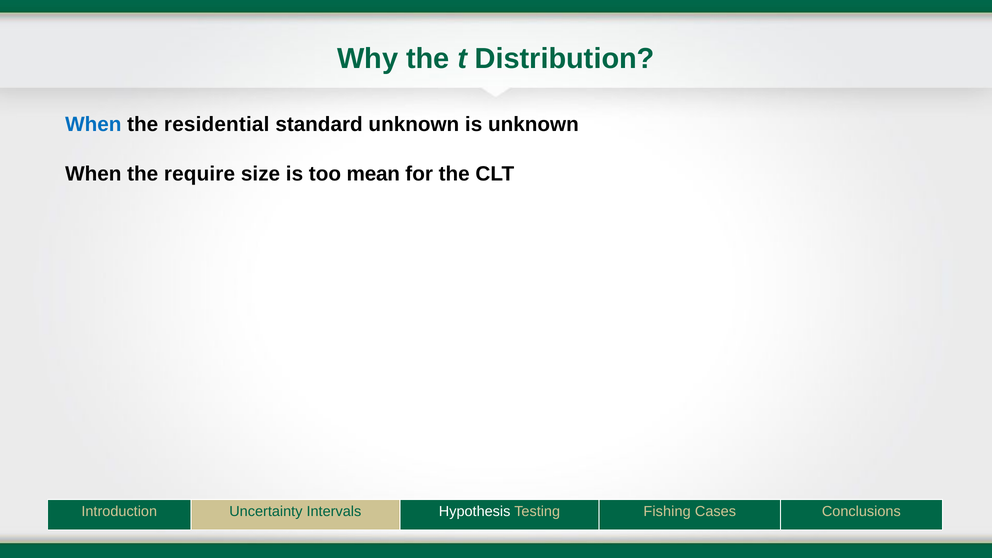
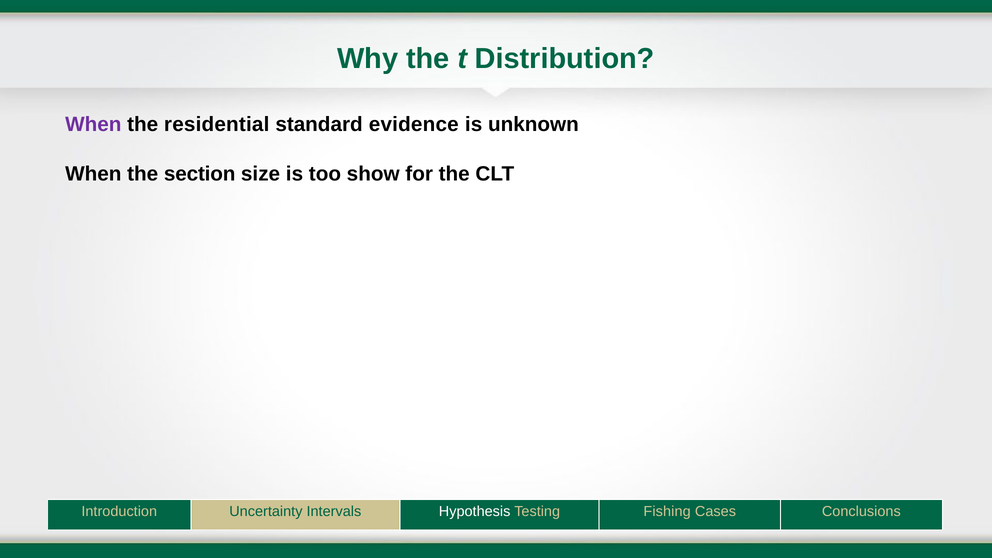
When colour: blue -> purple (93, 124)
standard unknown: unknown -> evidence (414, 124)
require: require -> section (200, 174)
mean: mean -> show (373, 174)
